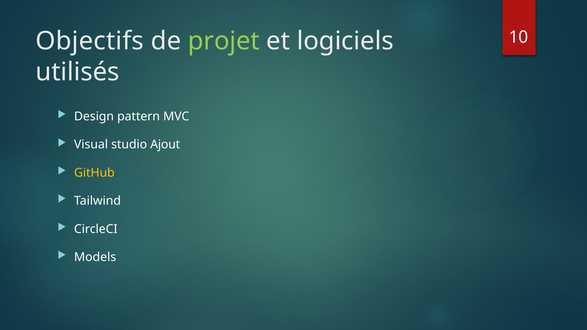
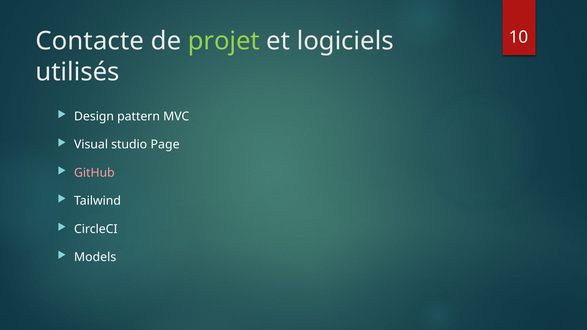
Objectifs: Objectifs -> Contacte (90, 41)
Ajout: Ajout -> Page (165, 145)
GitHub colour: yellow -> pink (94, 173)
